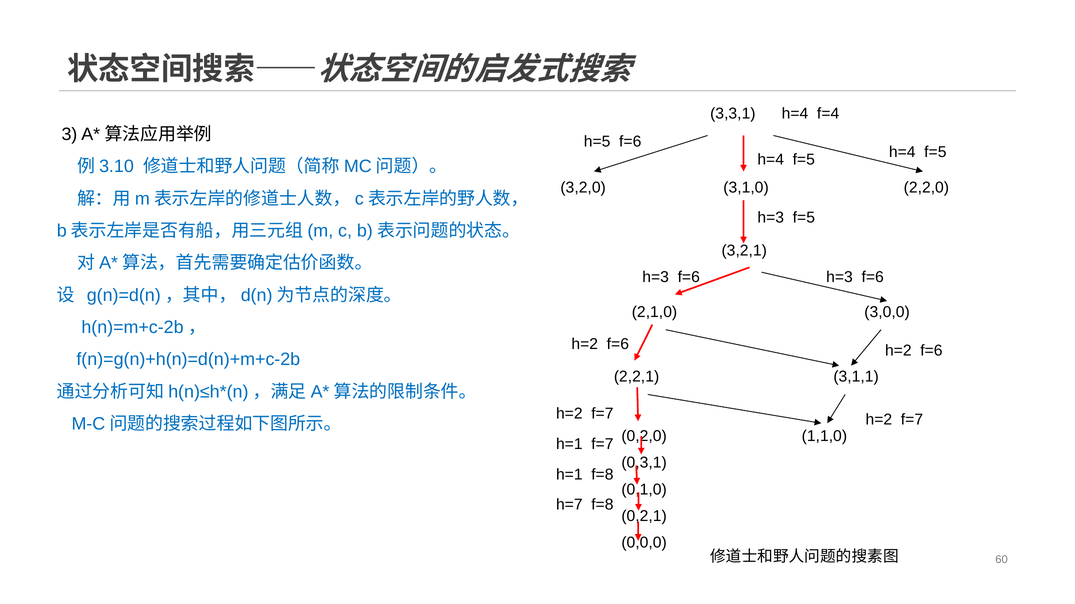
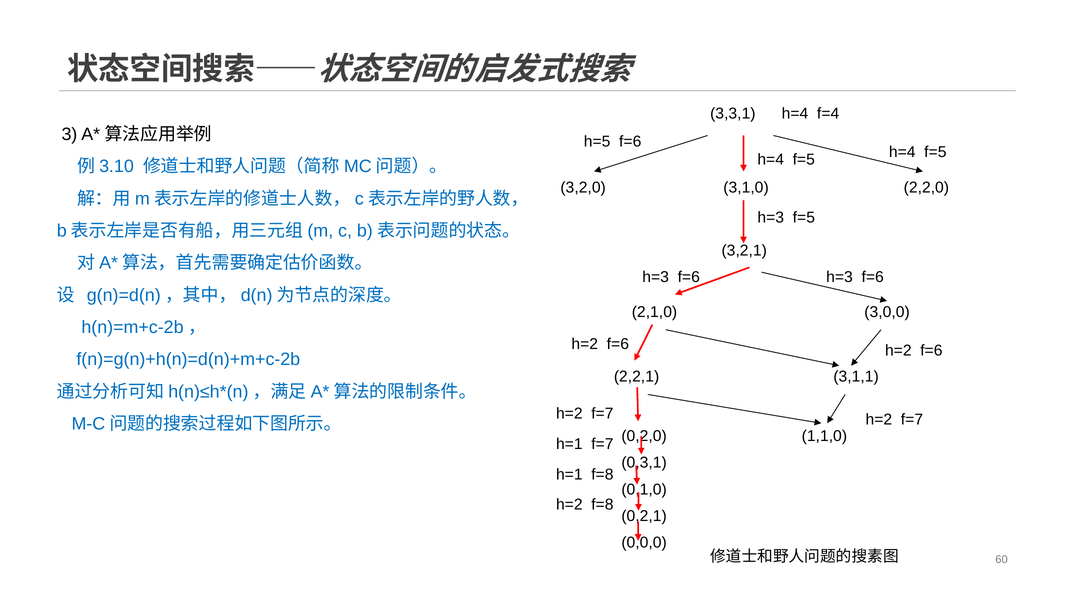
h=7: h=7 -> h=2 (569, 505)
